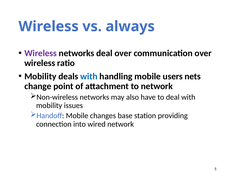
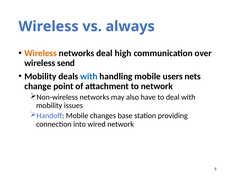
Wireless colour: purple -> orange (41, 53)
deal over: over -> high (123, 53)
ratio: ratio -> send (66, 63)
